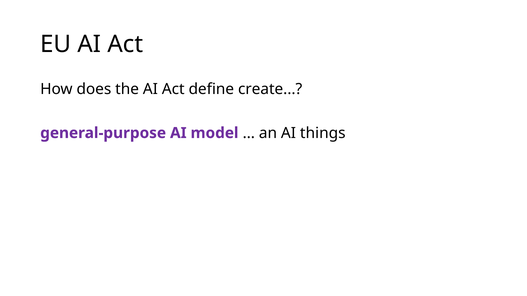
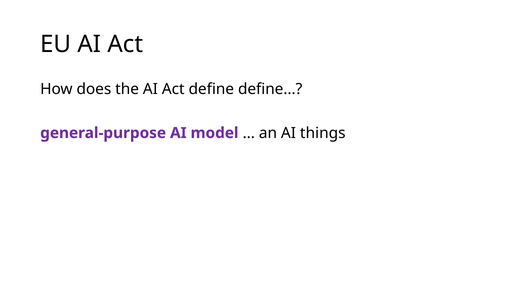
define create: create -> define (270, 89)
